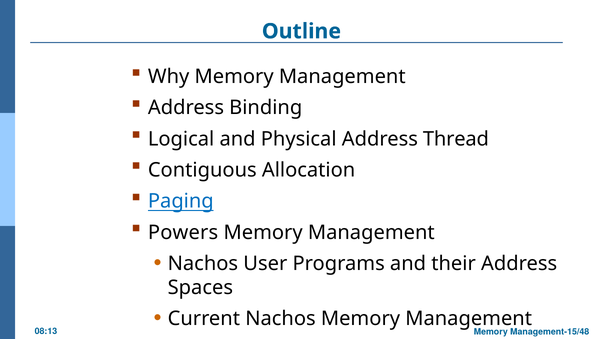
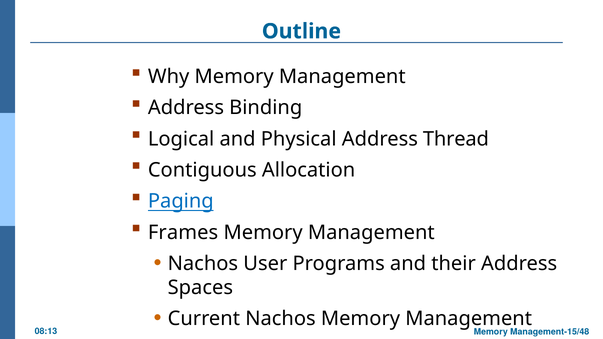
Powers: Powers -> Frames (183, 233)
